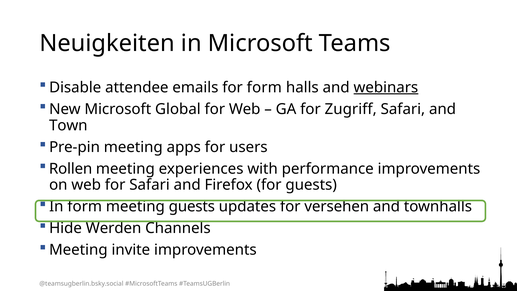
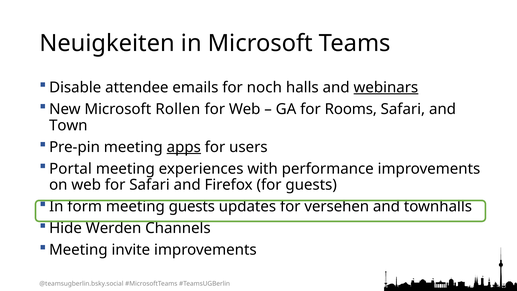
for form: form -> noch (264, 87)
Global: Global -> Rollen (178, 109)
Zugriff: Zugriff -> Rooms (351, 109)
apps underline: none -> present (184, 147)
Rollen: Rollen -> Portal (70, 169)
